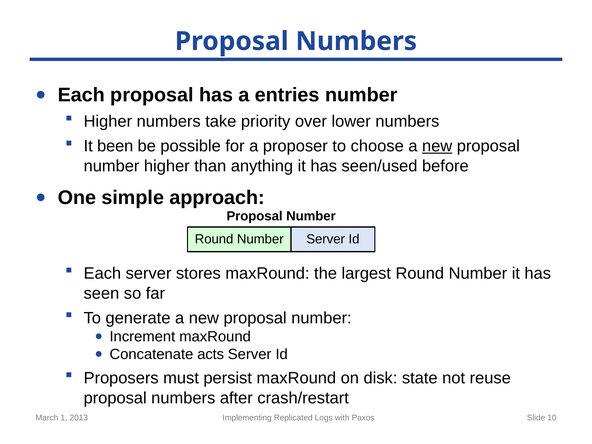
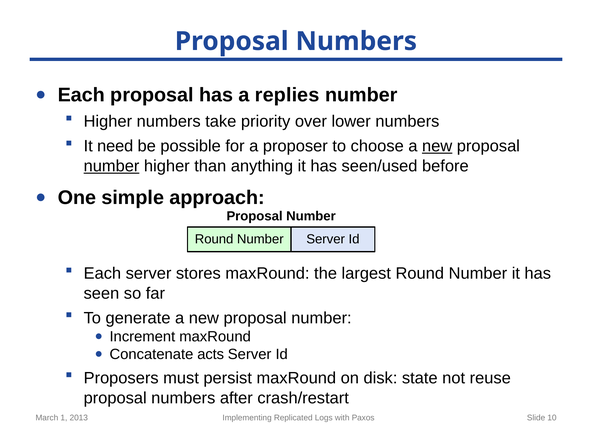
entries: entries -> replies (287, 95)
been: been -> need (115, 146)
number underline: none -> present (112, 166)
